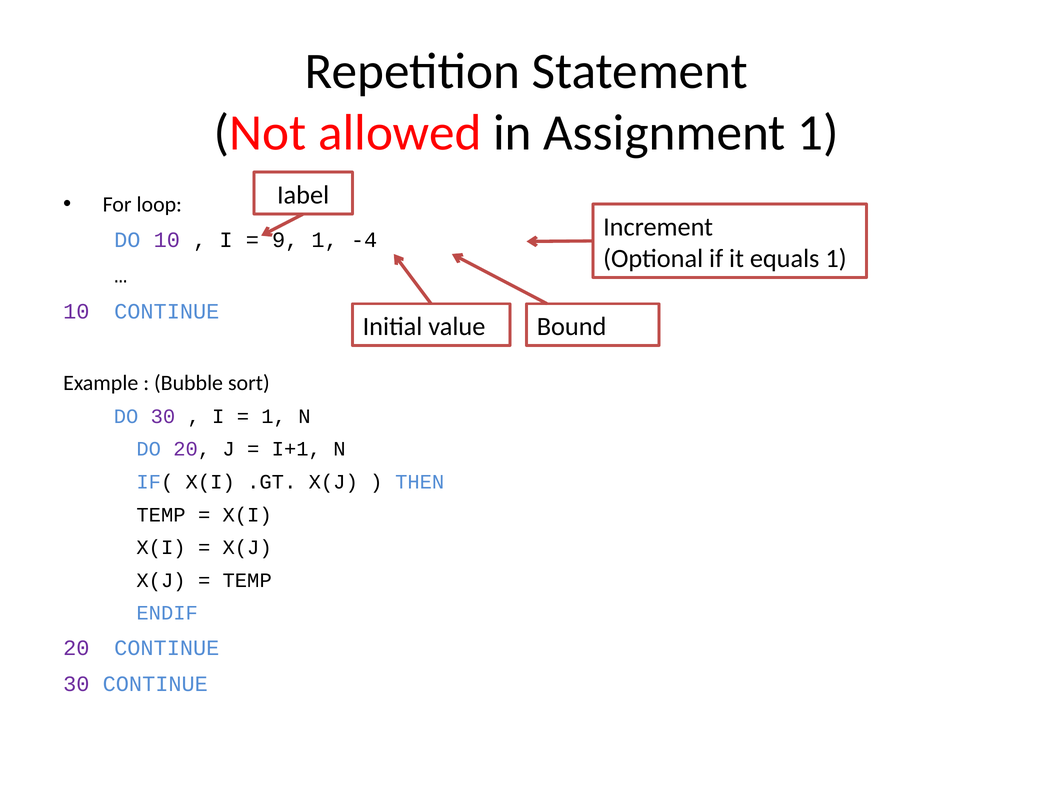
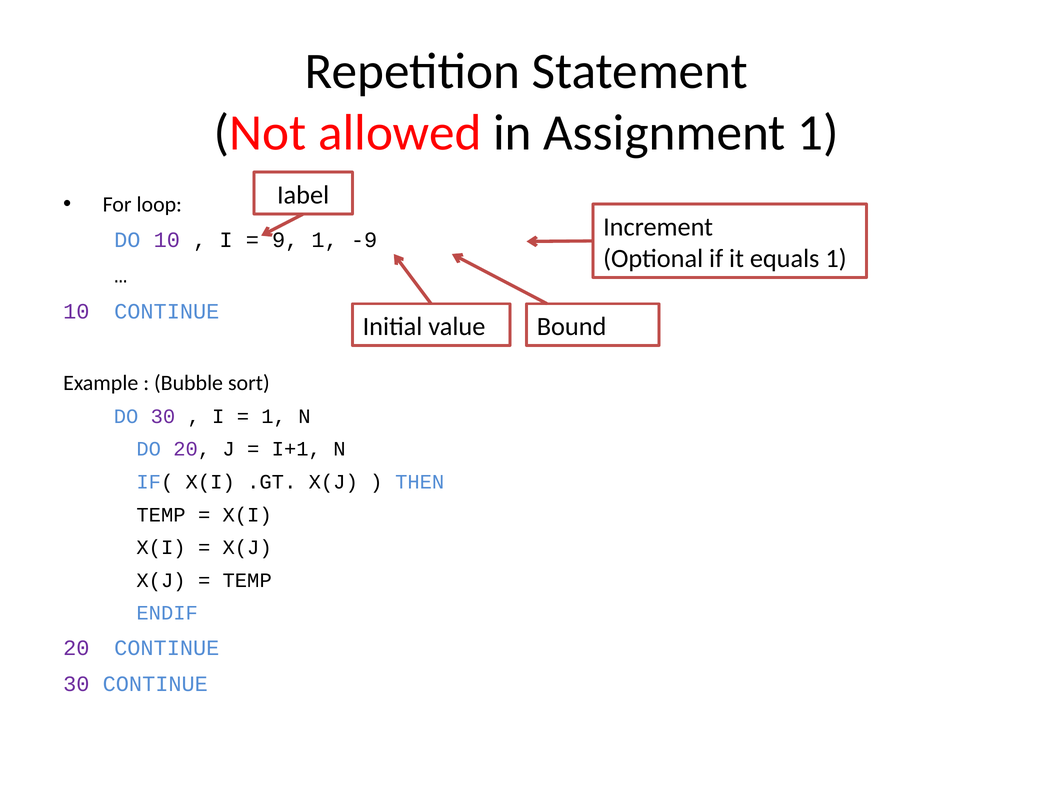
-4: -4 -> -9 (364, 240)
